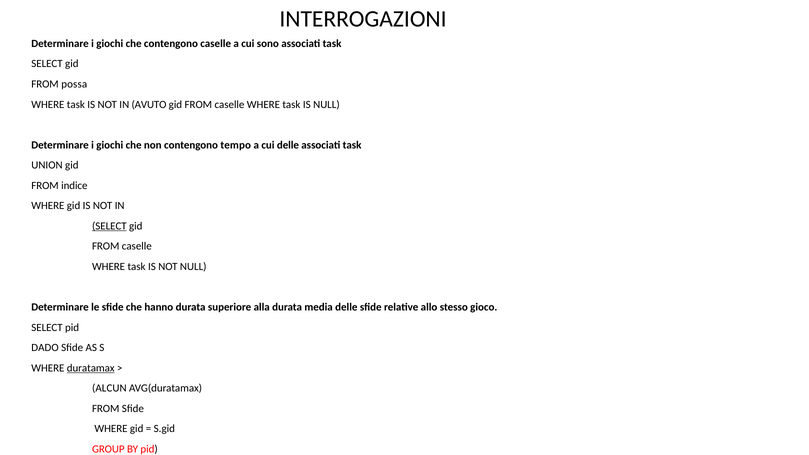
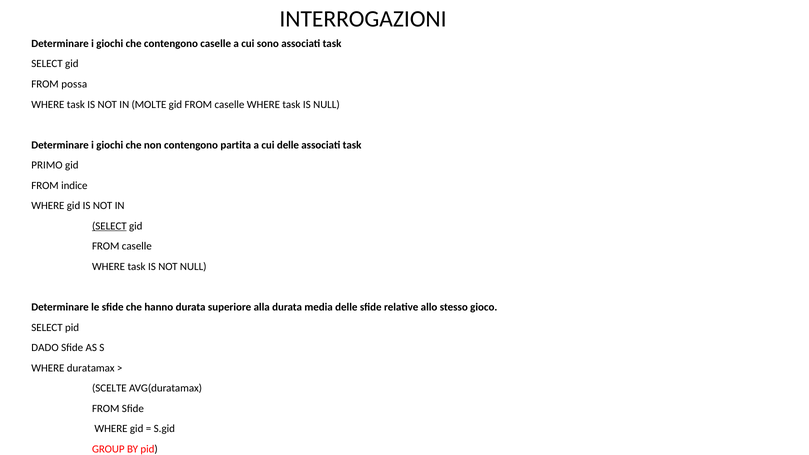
AVUTO: AVUTO -> MOLTE (149, 104)
tempo: tempo -> partita (236, 145)
UNION: UNION -> PRIMO (47, 165)
duratamax underline: present -> none (91, 368)
ALCUN: ALCUN -> SCELTE (109, 388)
